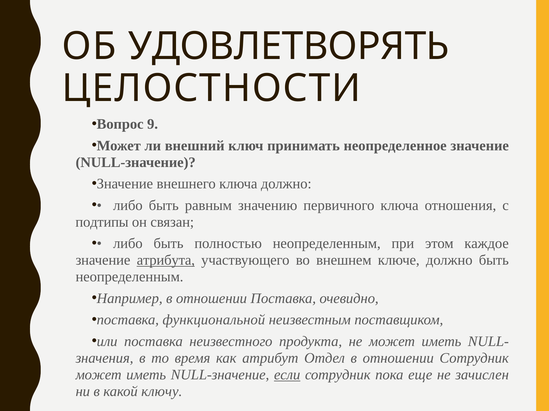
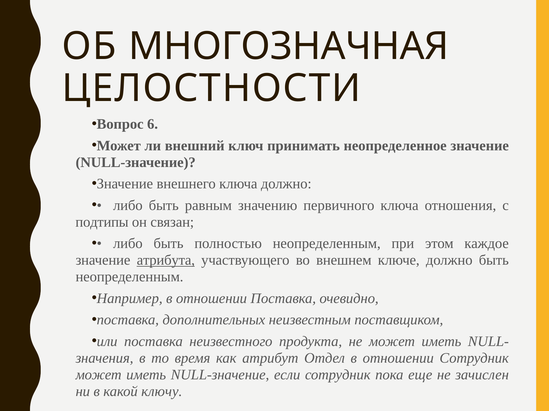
УДОВЛЕТВОРЯТЬ: УДОВЛЕТВОРЯТЬ -> МНОГОЗНАЧНАЯ (289, 46)
9: 9 -> 6 (153, 124)
функциональной: функциональной -> дополнительных (214, 320)
если underline: present -> none (287, 375)
